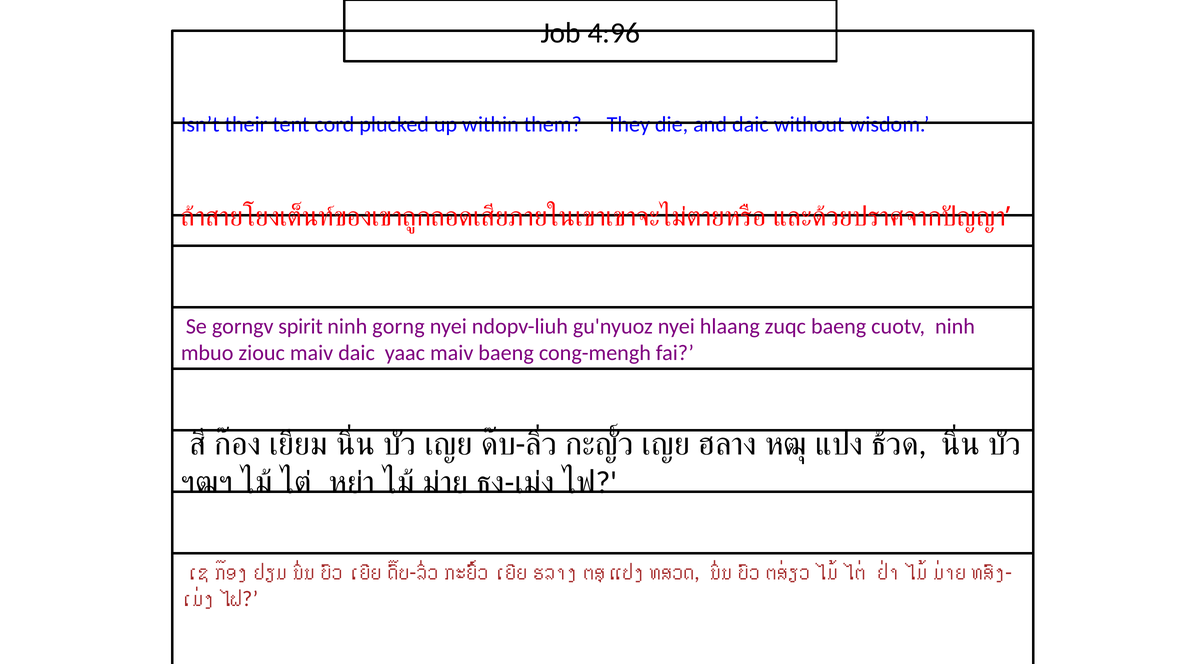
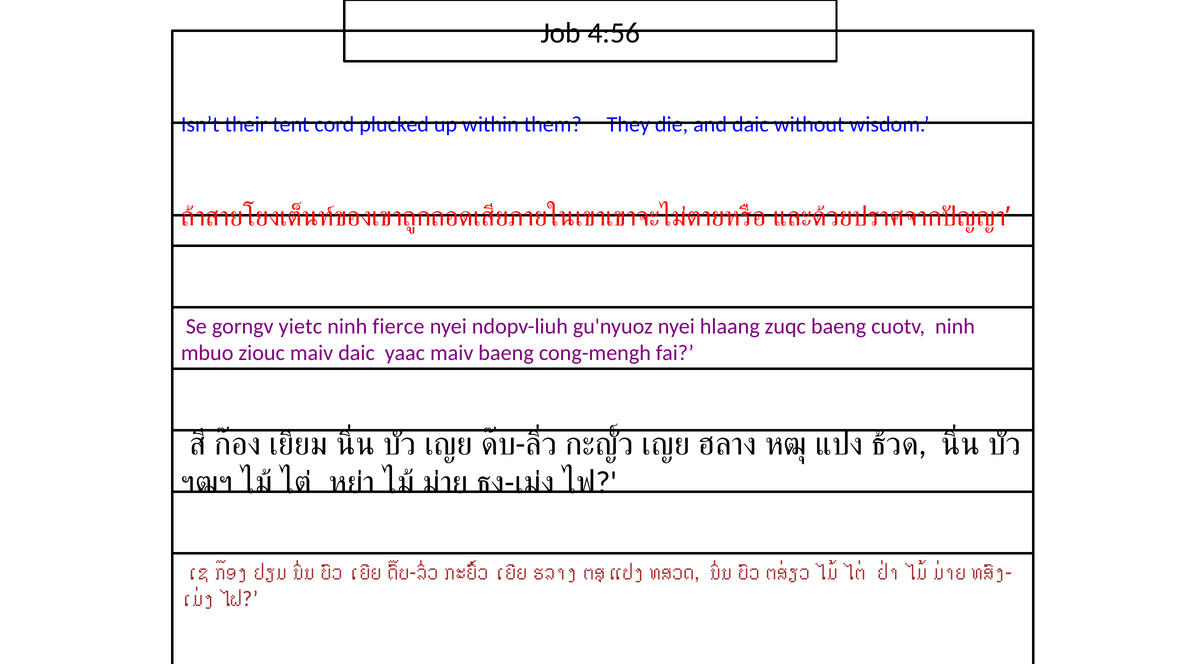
4:96: 4:96 -> 4:56 (614, 33)
spirit: spirit -> yietc (300, 327)
gorng: gorng -> fierce (398, 327)
